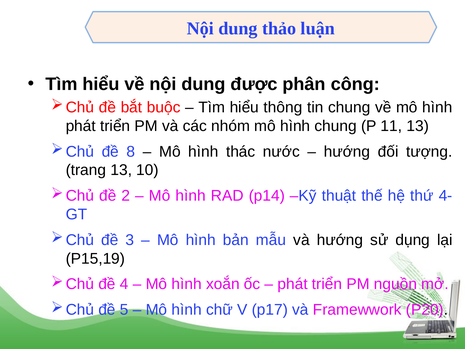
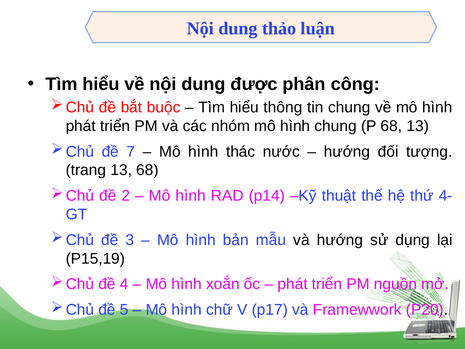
P 11: 11 -> 68 (391, 126)
8: 8 -> 7 (131, 151)
13 10: 10 -> 68 (147, 170)
